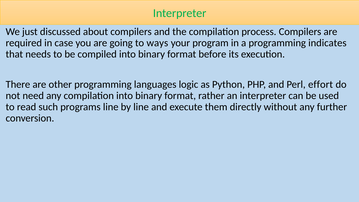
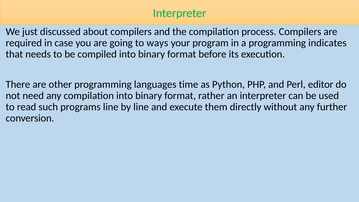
logic: logic -> time (188, 84)
effort: effort -> editor (321, 84)
